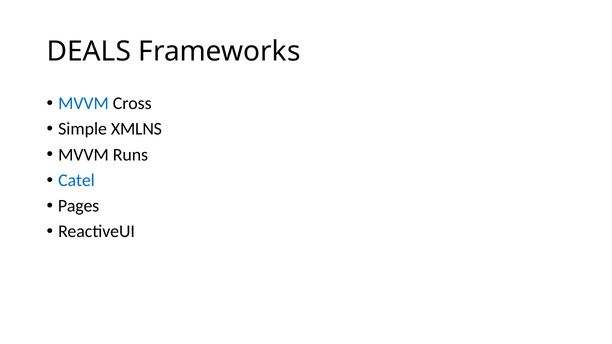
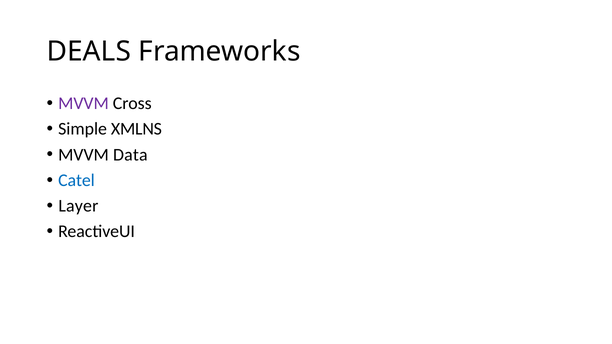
MVVM colour: blue -> purple (83, 103)
Runs: Runs -> Data (130, 155)
Pages: Pages -> Layer (78, 206)
